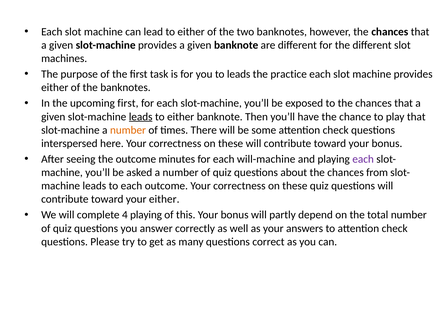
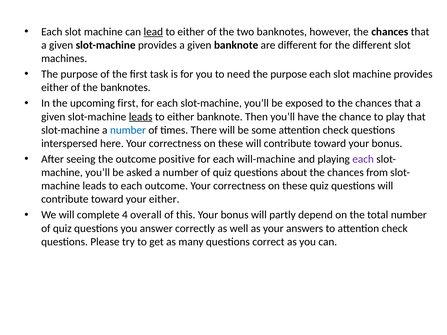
lead underline: none -> present (153, 32)
to leads: leads -> need (239, 74)
practice: practice -> purpose (289, 74)
number colour: orange -> blue (128, 130)
minutes: minutes -> positive (177, 159)
4 playing: playing -> overall (146, 215)
